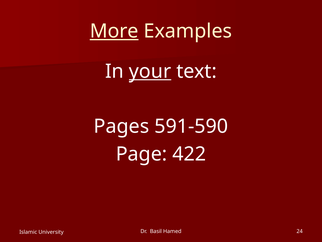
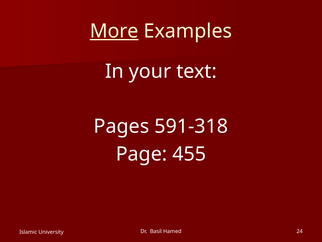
your underline: present -> none (150, 71)
591-590: 591-590 -> 591-318 (191, 126)
422: 422 -> 455 (189, 154)
